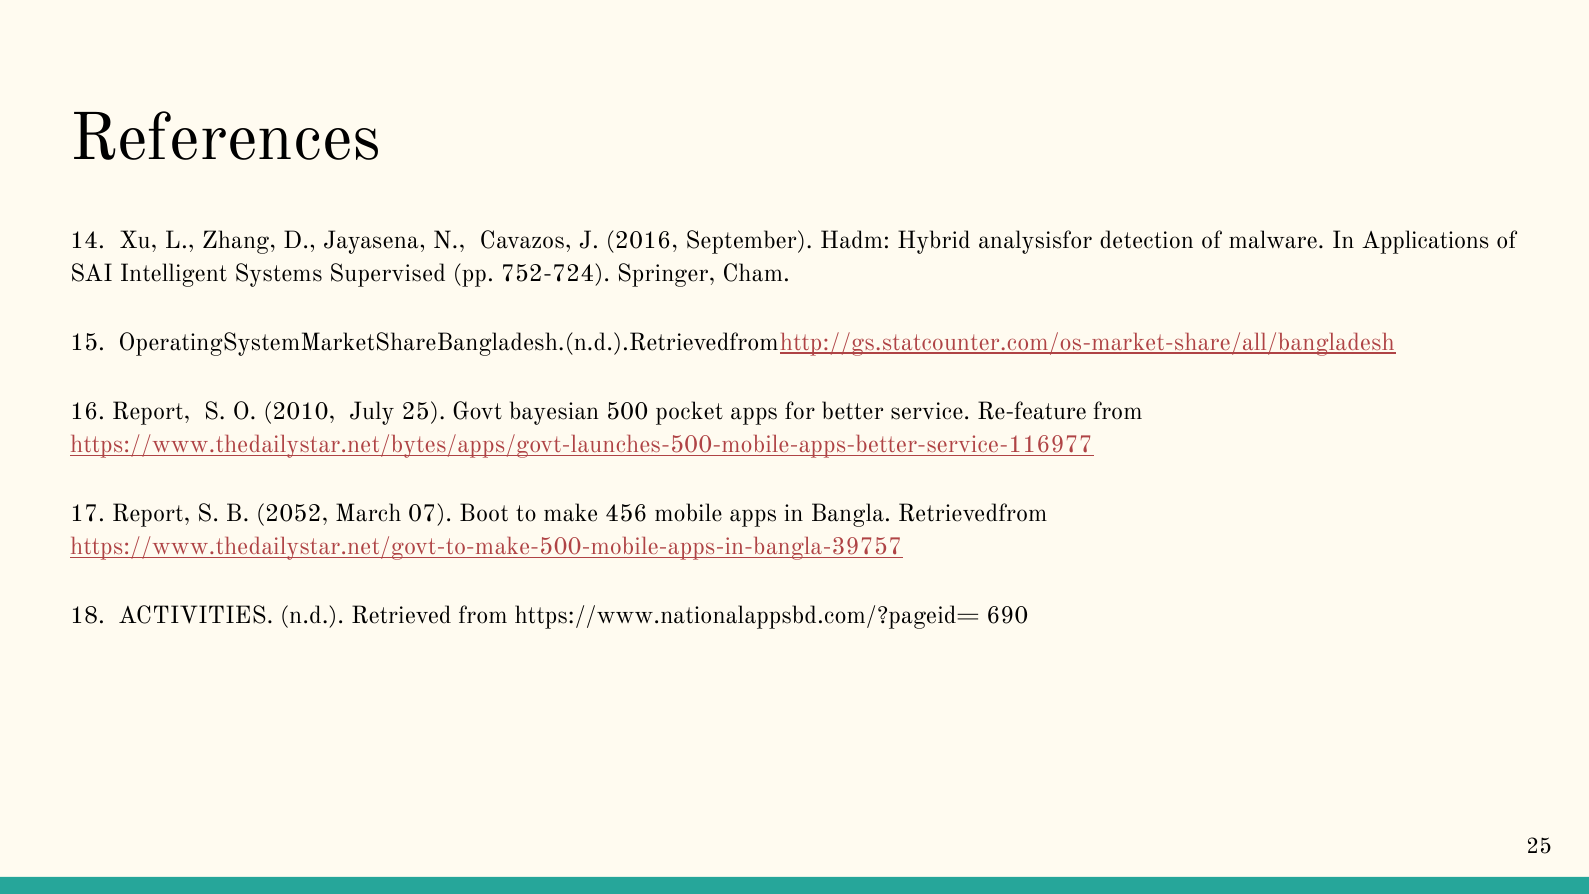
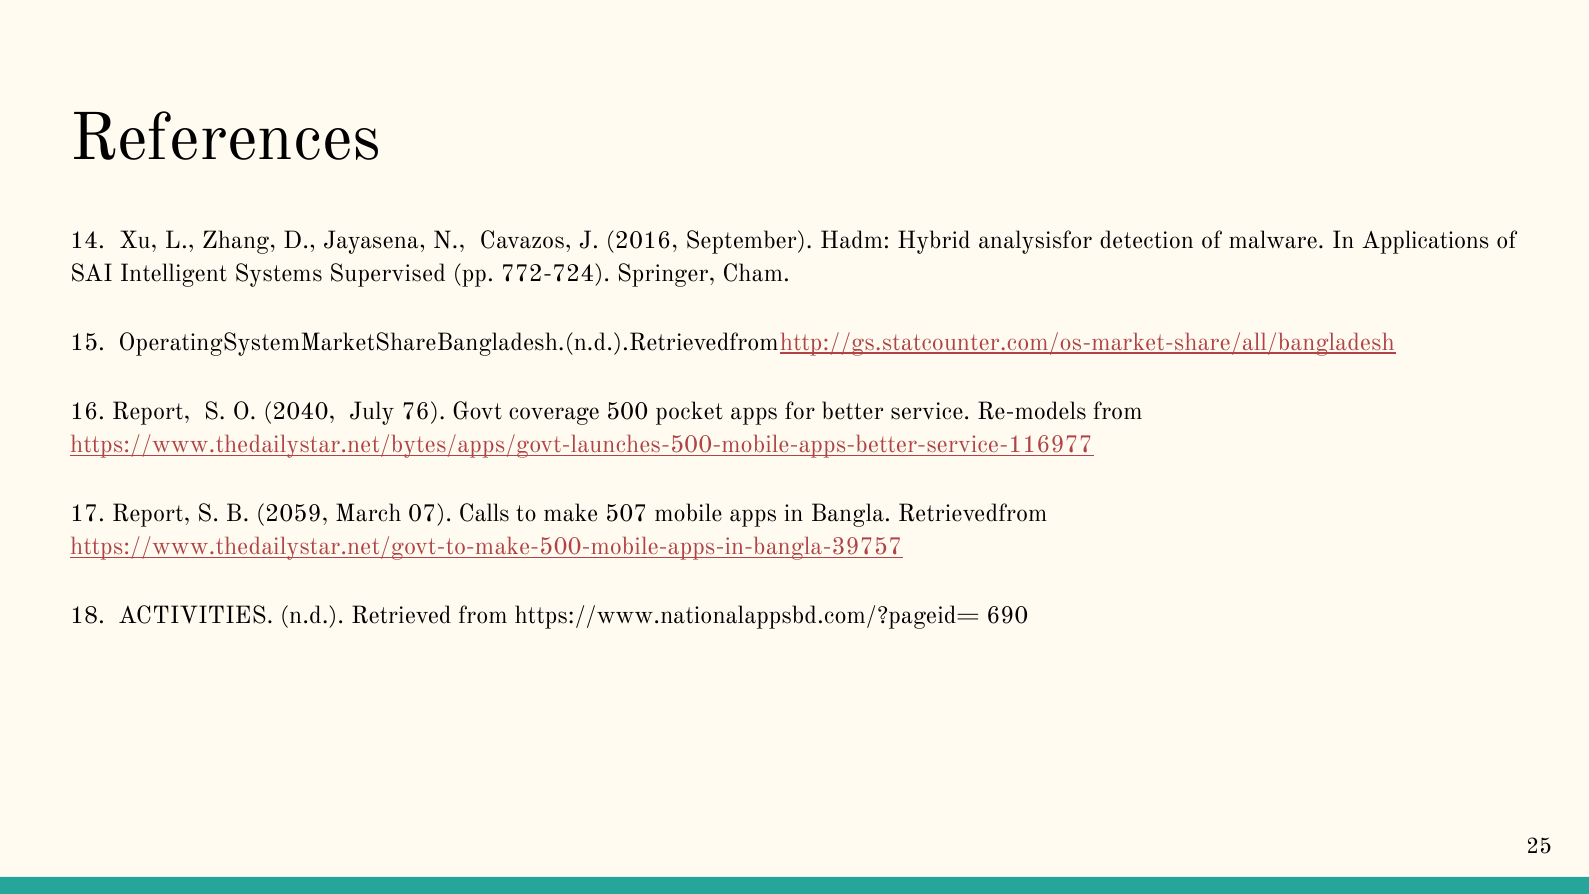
752-724: 752-724 -> 772-724 (555, 274)
2010: 2010 -> 2040 (299, 411)
July 25: 25 -> 76 (424, 411)
bayesian: bayesian -> coverage (554, 411)
Re-feature: Re-feature -> Re-models (1032, 411)
2052: 2052 -> 2059 (292, 513)
Boot: Boot -> Calls (484, 513)
456: 456 -> 507 (626, 513)
